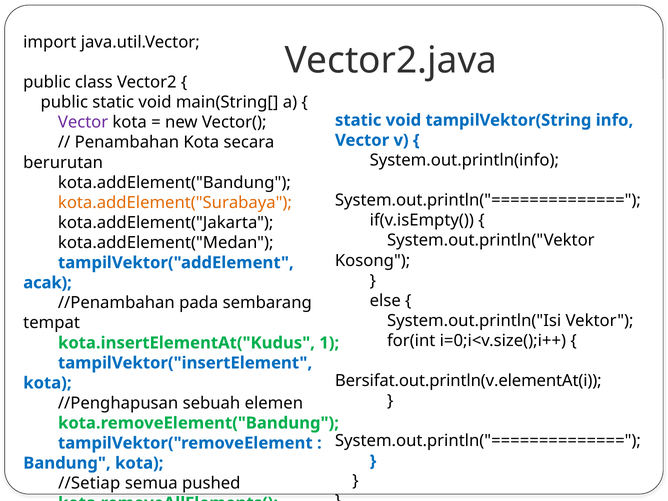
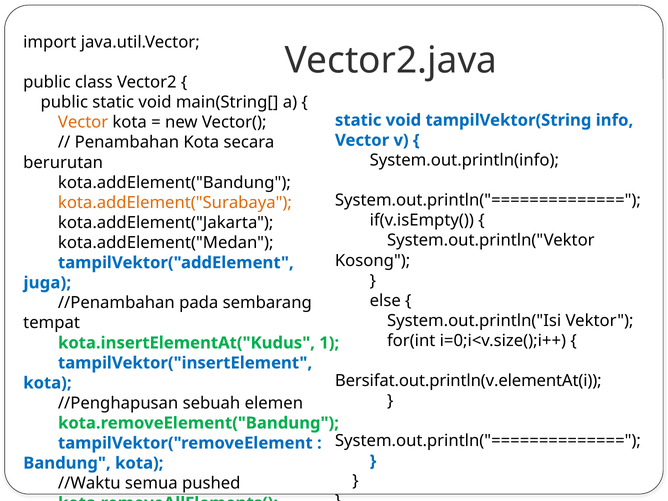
Vector colour: purple -> orange (83, 122)
acak: acak -> juga (47, 283)
//Setiap: //Setiap -> //Waktu (89, 483)
